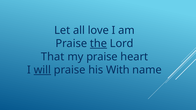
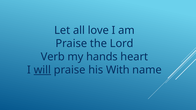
the underline: present -> none (98, 44)
That: That -> Verb (53, 57)
my praise: praise -> hands (102, 57)
